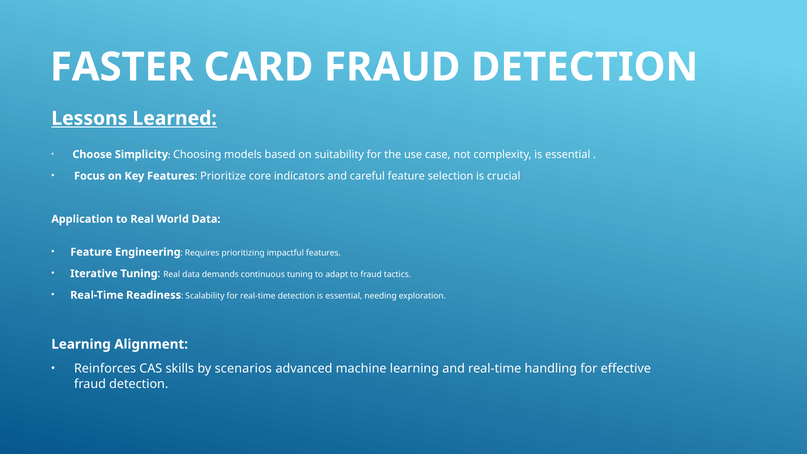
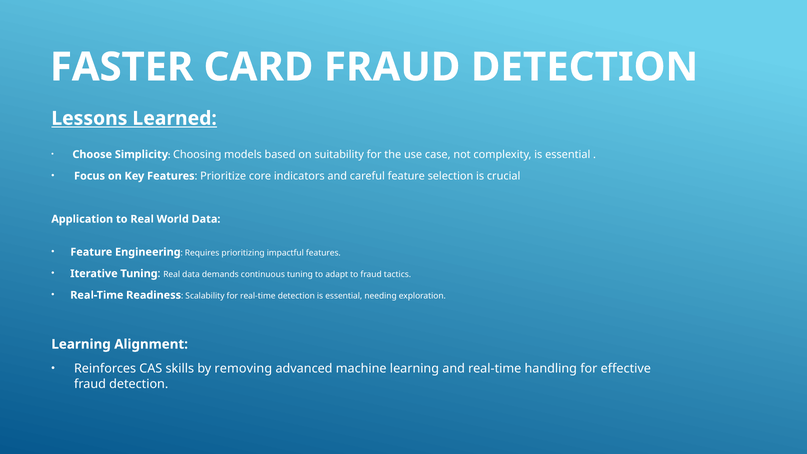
scenarios: scenarios -> removing (243, 369)
